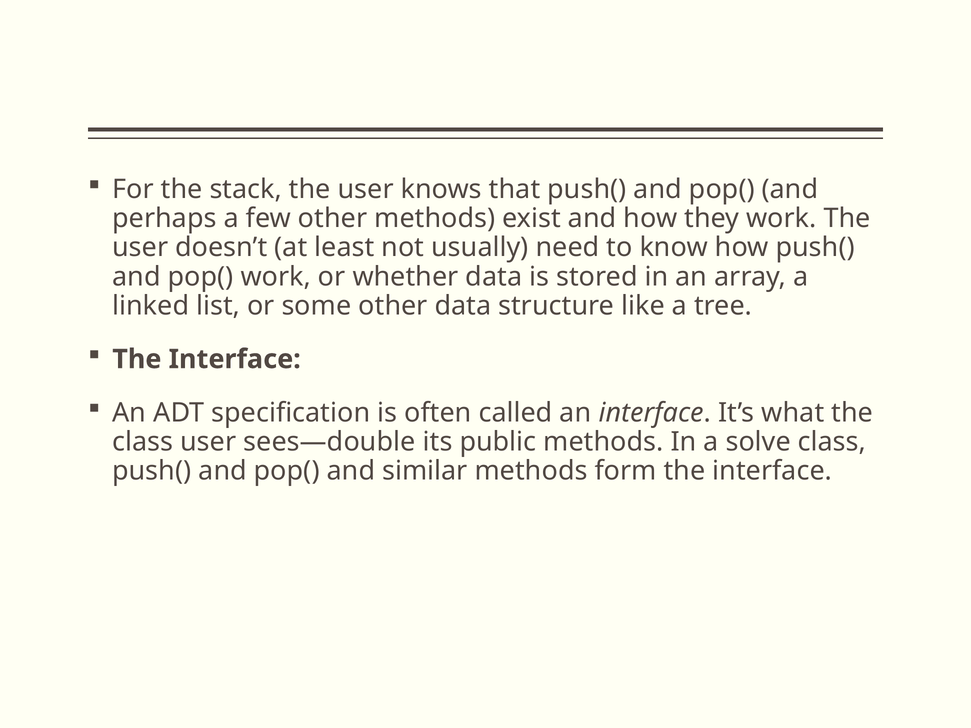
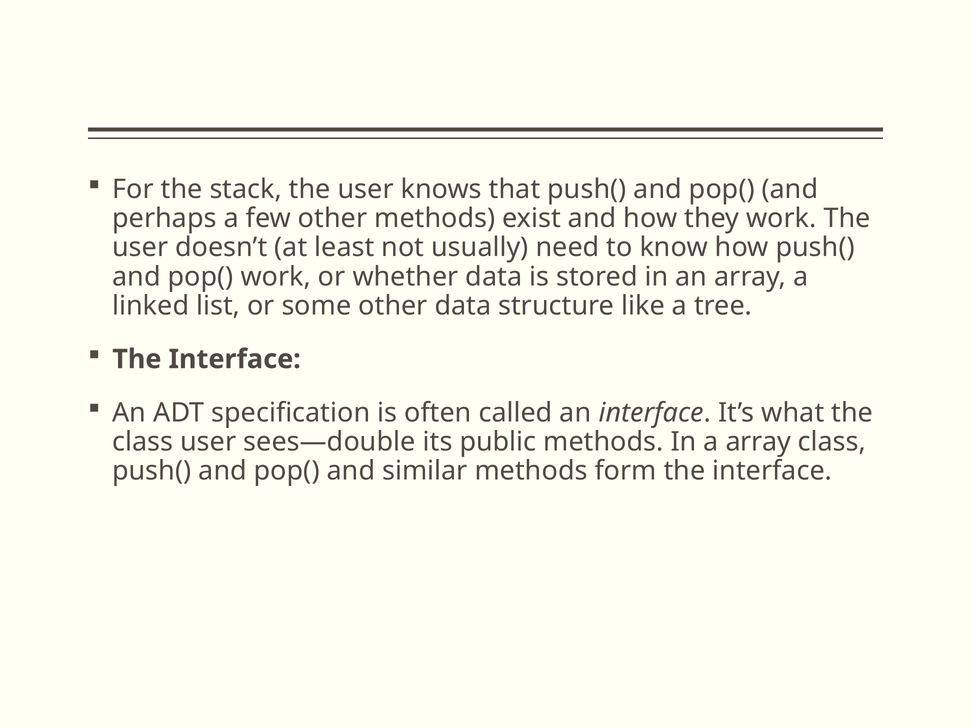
a solve: solve -> array (758, 442)
